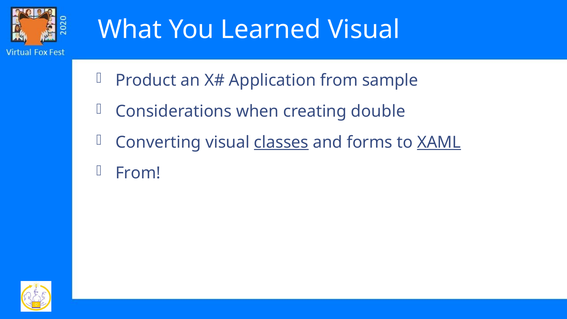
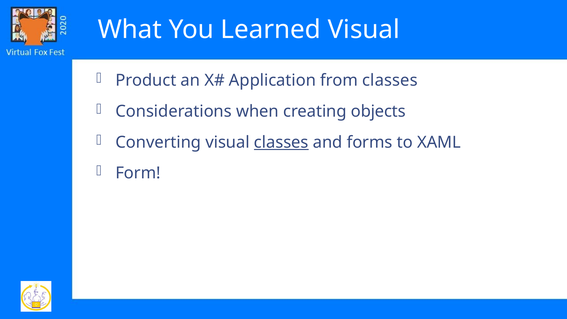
from sample: sample -> classes (390, 81)
double: double -> objects (378, 111)
XAML underline: present -> none (439, 142)
From: From -> Form (138, 173)
